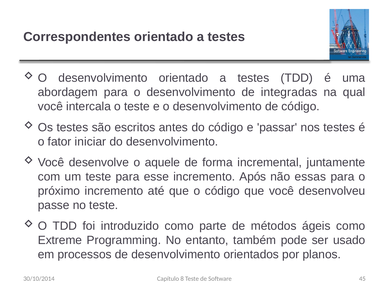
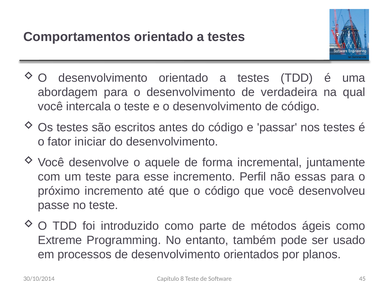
Correspondentes: Correspondentes -> Comportamentos (77, 37)
integradas: integradas -> verdadeira (289, 92)
Após: Após -> Perfil (253, 176)
